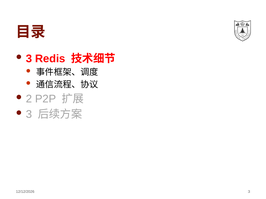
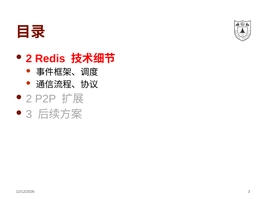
3: 3 -> 2 (29, 59)
